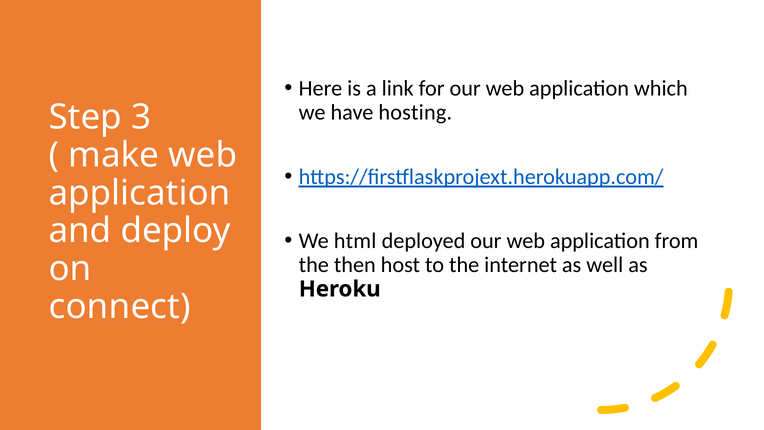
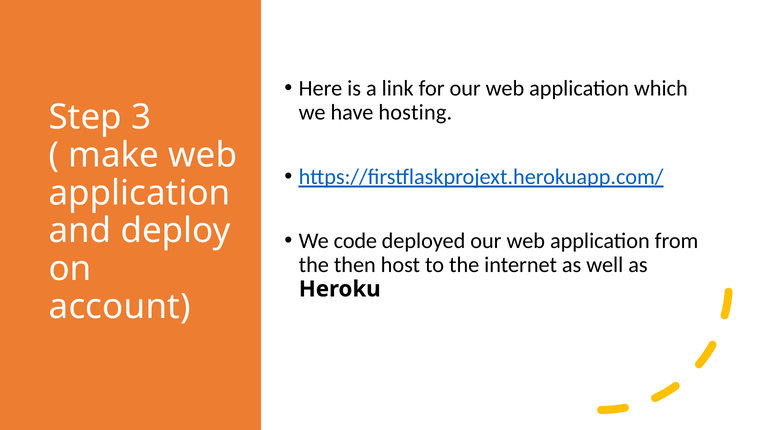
html: html -> code (355, 241)
connect: connect -> account (120, 307)
